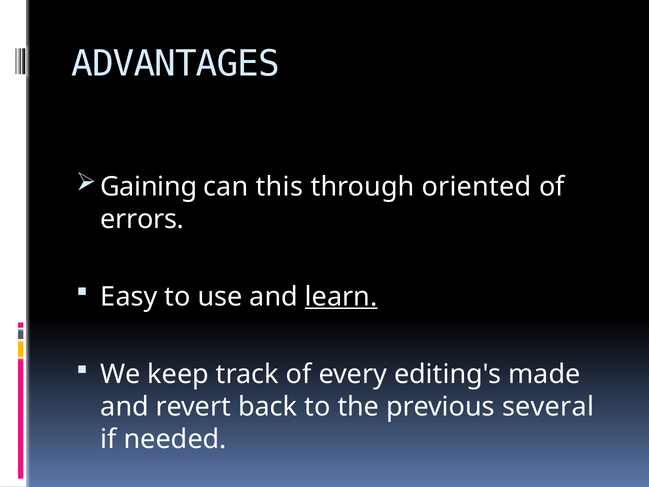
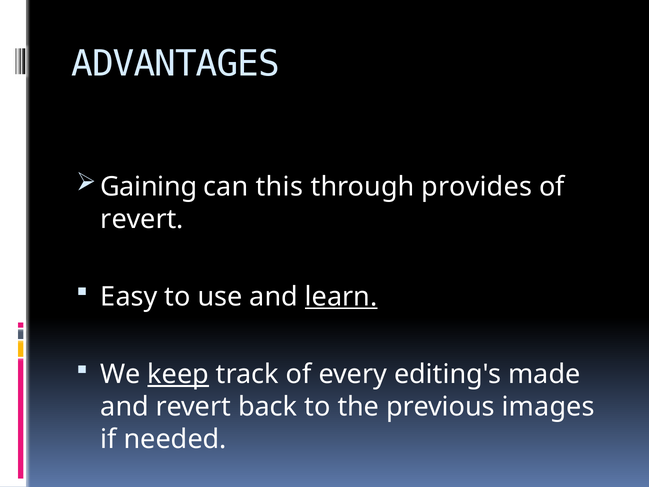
oriented: oriented -> provides (477, 187)
errors: errors -> revert (142, 219)
keep underline: none -> present (178, 374)
several: several -> images (548, 407)
